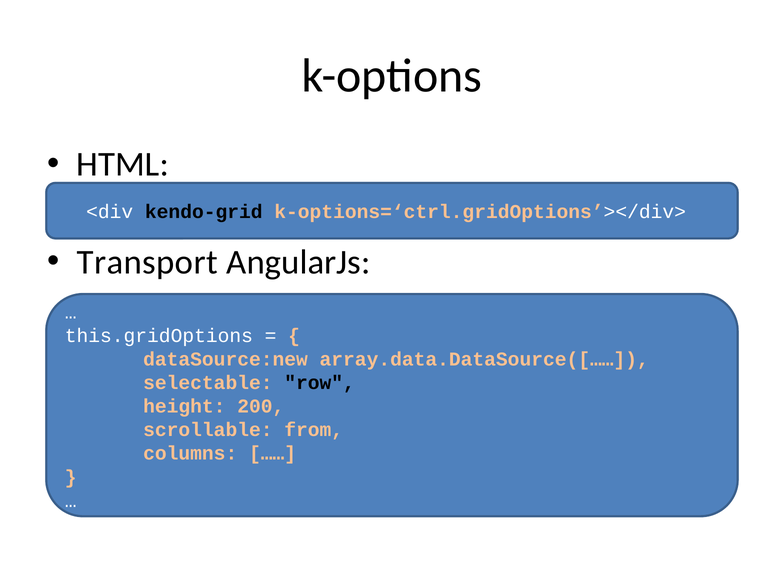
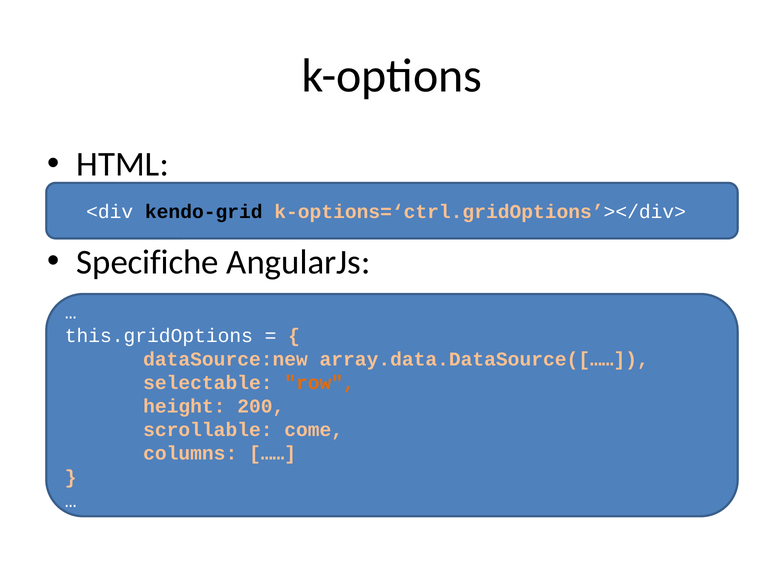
Transport: Transport -> Specifiche (148, 262)
row colour: black -> orange (320, 383)
from: from -> come (314, 430)
